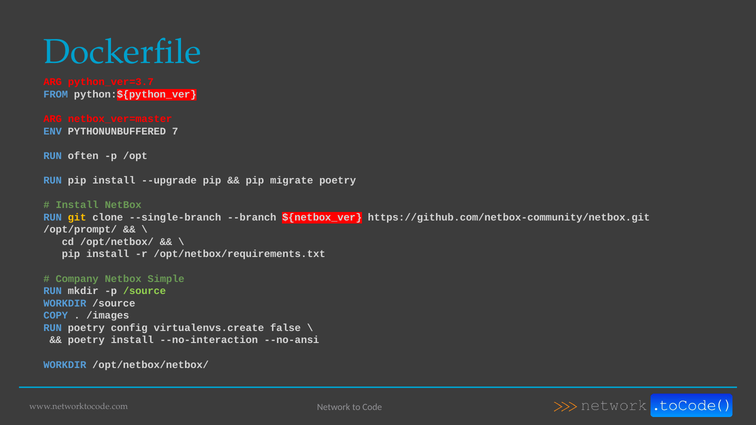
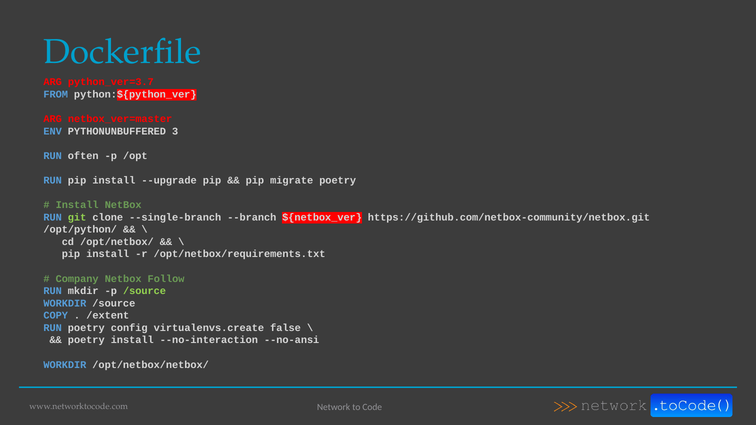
7: 7 -> 3 (175, 131)
git colour: yellow -> light green (77, 217)
/opt/prompt/: /opt/prompt/ -> /opt/python/ (80, 230)
Simple: Simple -> Follow (166, 279)
/images: /images -> /extent (108, 316)
